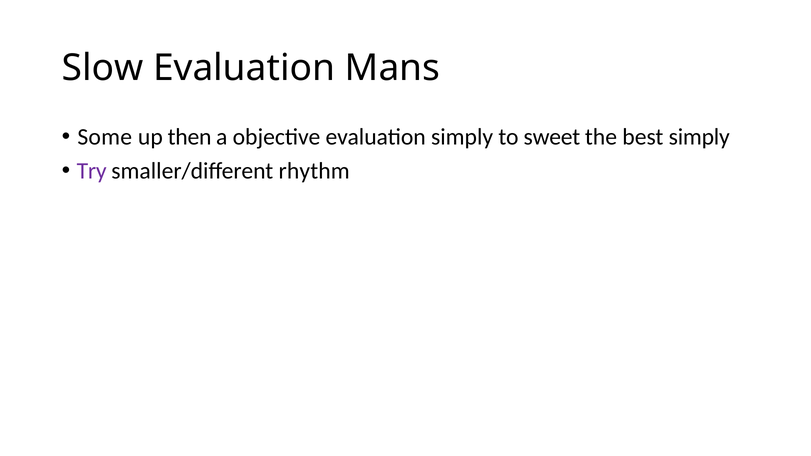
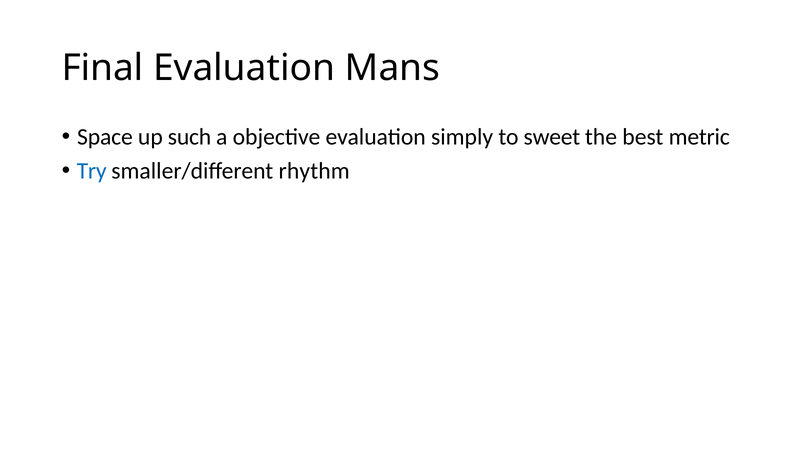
Slow: Slow -> Final (103, 68)
Some: Some -> Space (105, 137)
then: then -> such (190, 137)
best simply: simply -> metric (699, 137)
Try colour: purple -> blue (92, 171)
